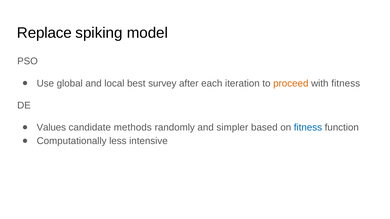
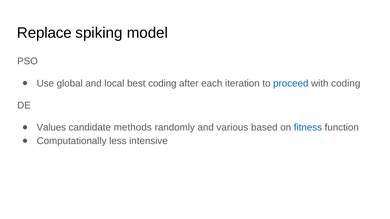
best survey: survey -> coding (162, 83)
proceed colour: orange -> blue (291, 83)
with fitness: fitness -> coding (346, 83)
simpler: simpler -> various (232, 128)
